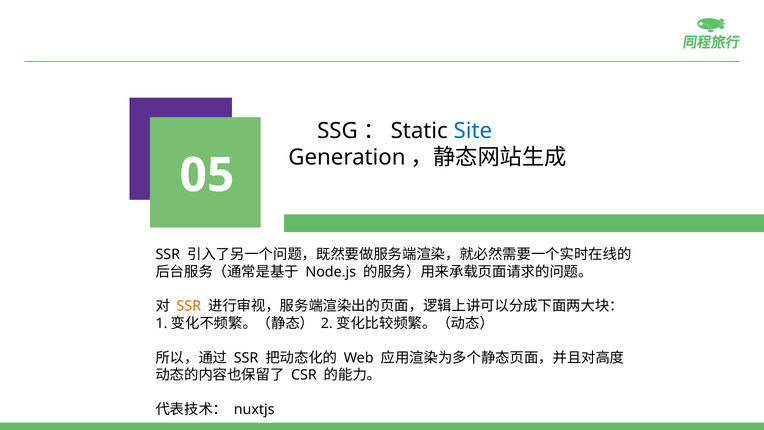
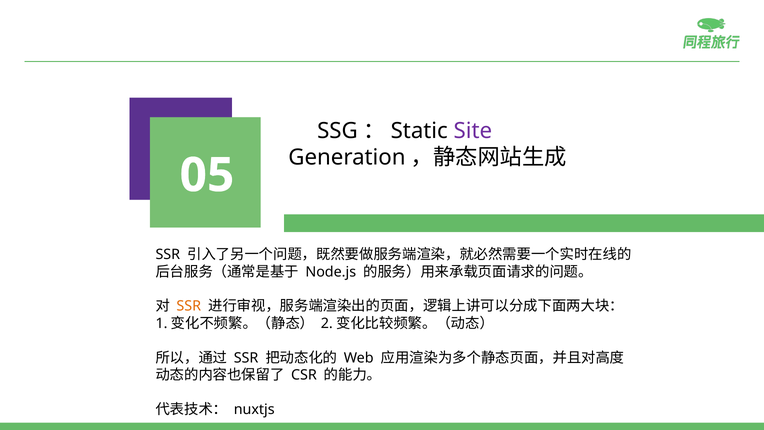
Site colour: blue -> purple (473, 131)
